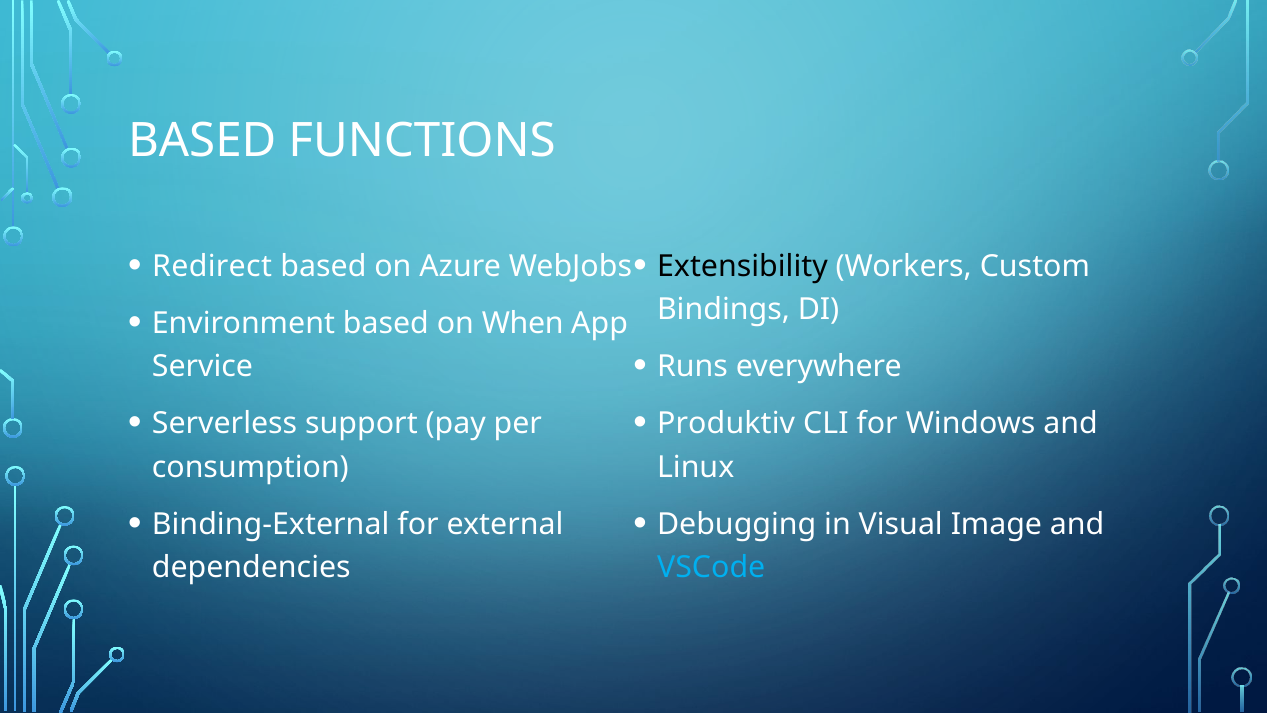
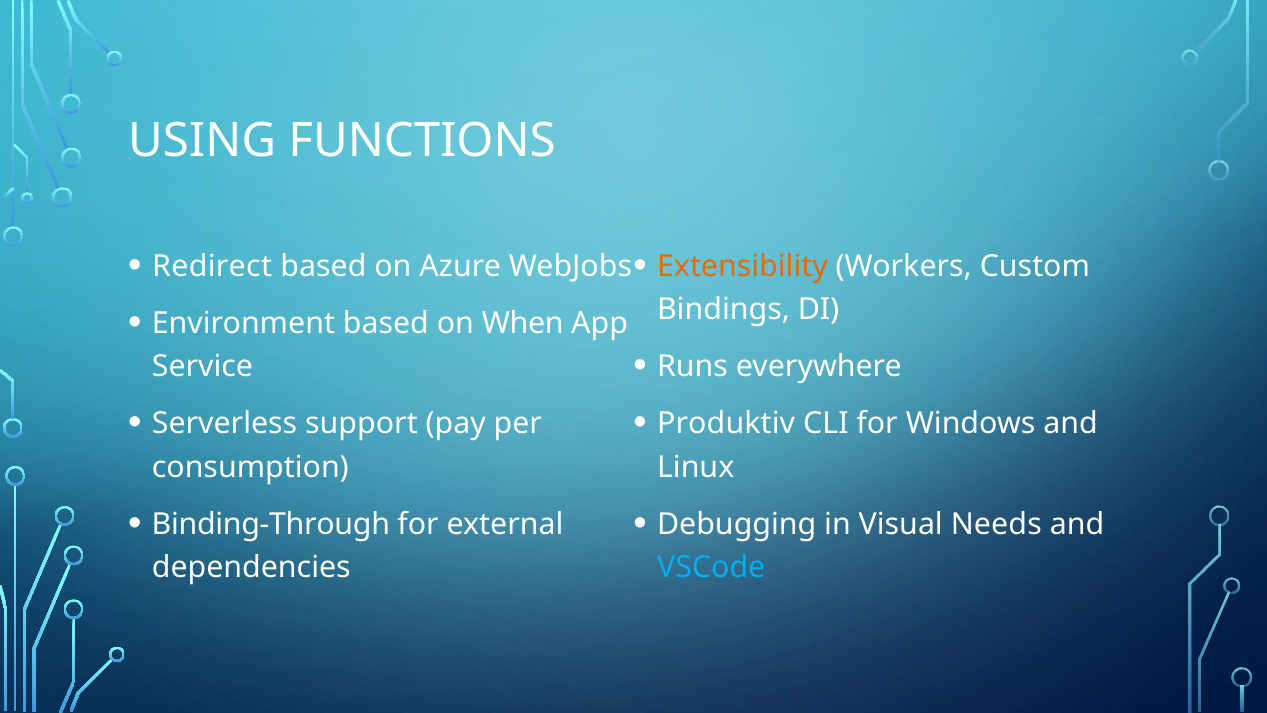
BASED: BASED -> USING (202, 141)
Extensibility colour: black -> orange (742, 266)
Binding-External: Binding-External -> Binding-Through (271, 524)
Image: Image -> Needs (996, 524)
